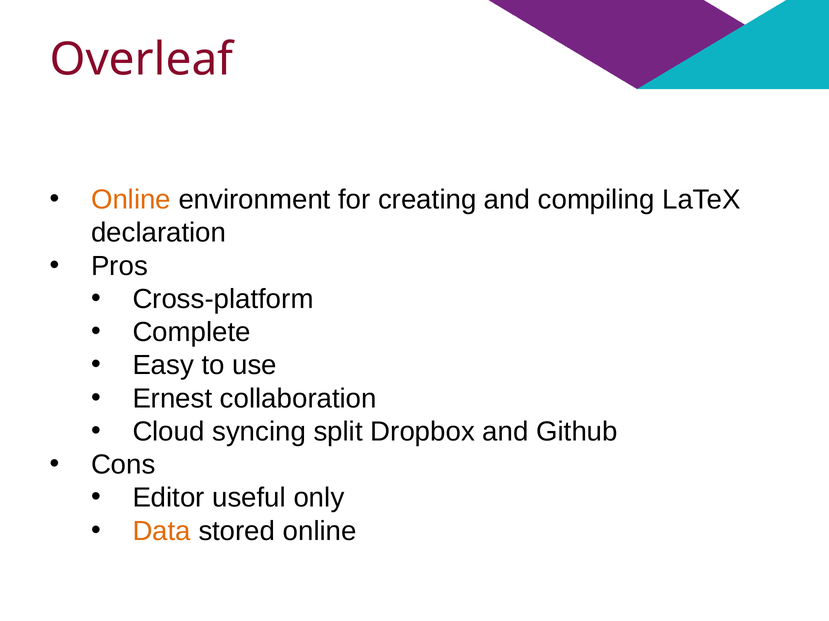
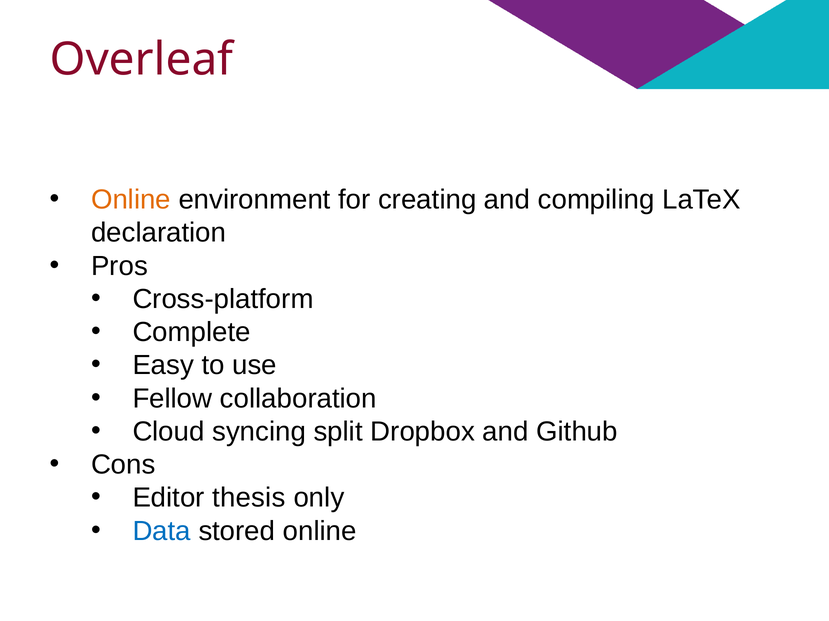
Ernest: Ernest -> Fellow (172, 399)
useful: useful -> thesis (249, 498)
Data colour: orange -> blue (162, 532)
